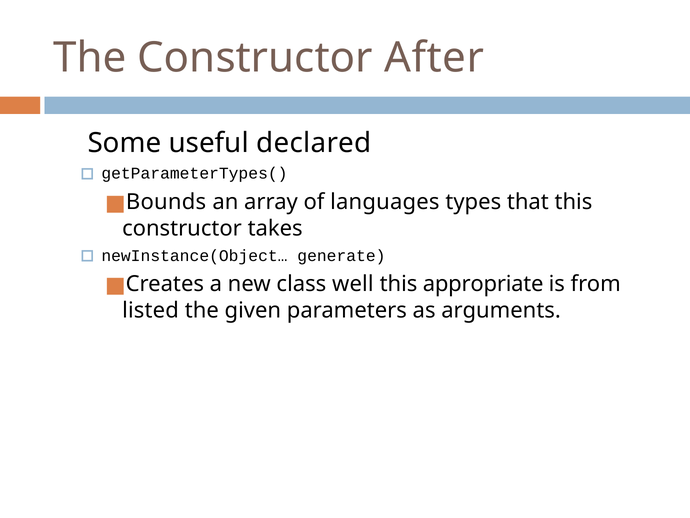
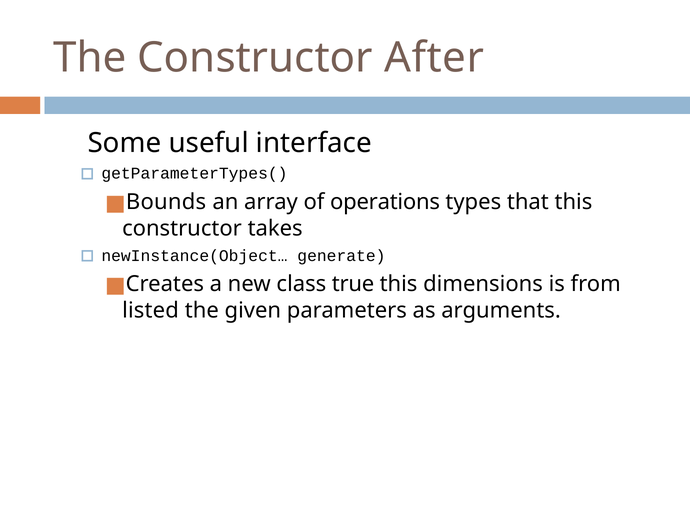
declared: declared -> interface (314, 143)
languages: languages -> operations (385, 202)
well: well -> true (353, 284)
appropriate: appropriate -> dimensions (483, 284)
